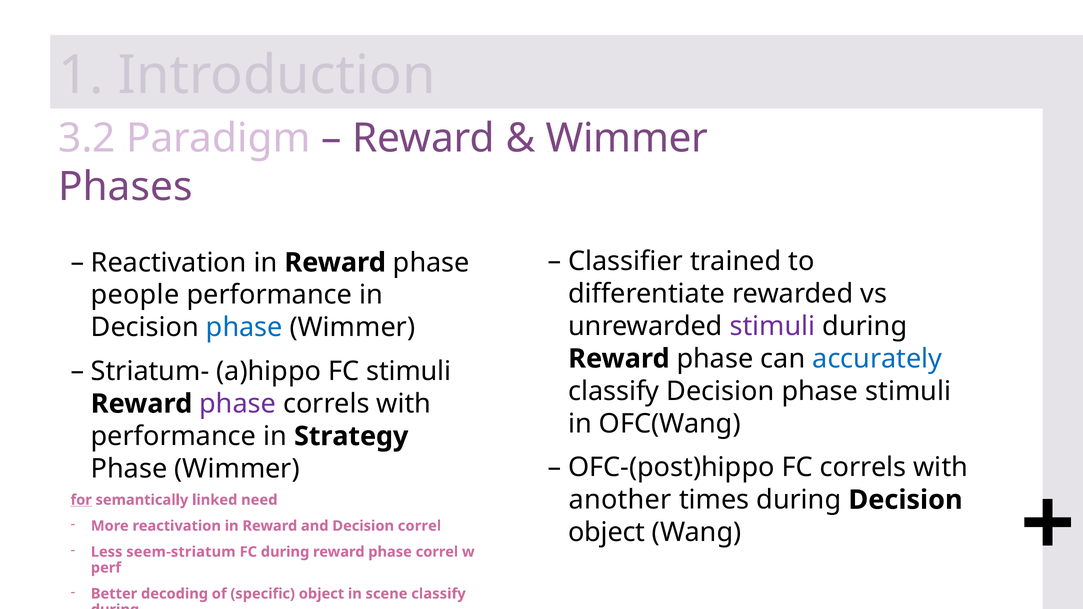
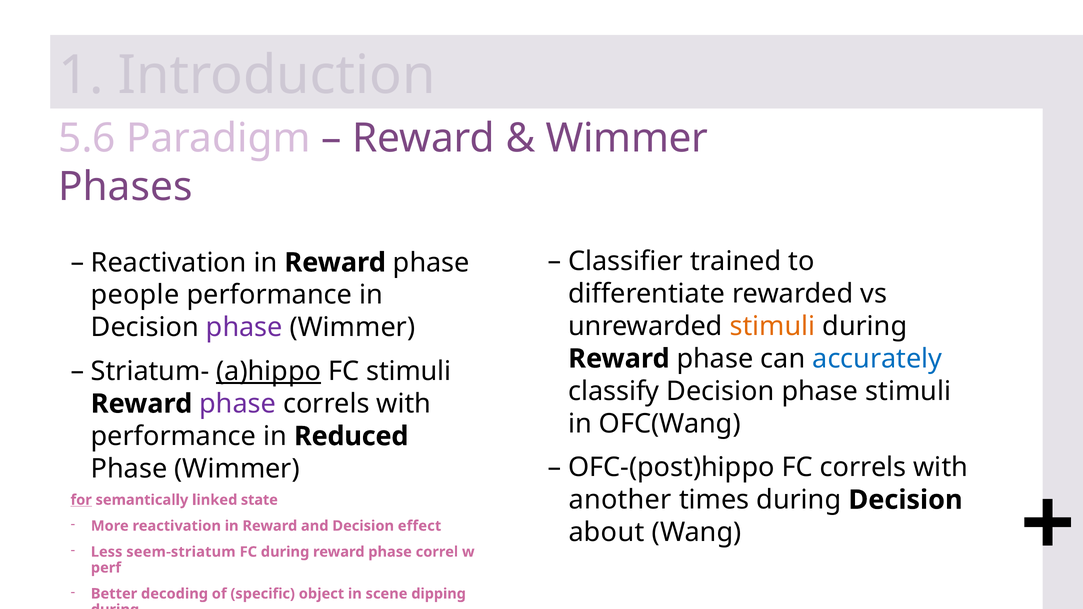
3.2: 3.2 -> 5.6 (87, 138)
stimuli colour: purple -> orange (773, 326)
phase colour: blue -> purple (244, 328)
a)hippo underline: none -> present (269, 371)
Strategy: Strategy -> Reduced (351, 436)
need: need -> state (259, 500)
Decision correl: correl -> effect (420, 526)
object: object -> about (606, 533)
scene classify: classify -> dipping (439, 594)
